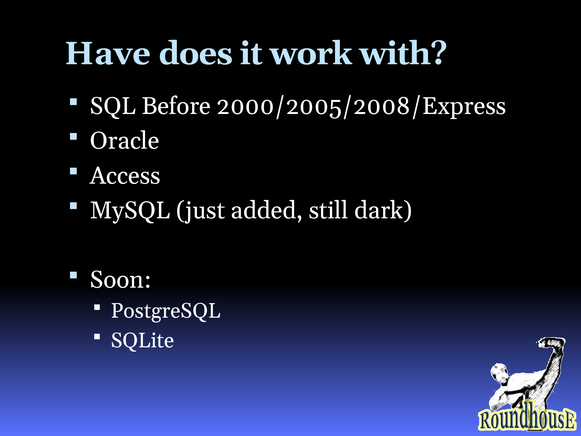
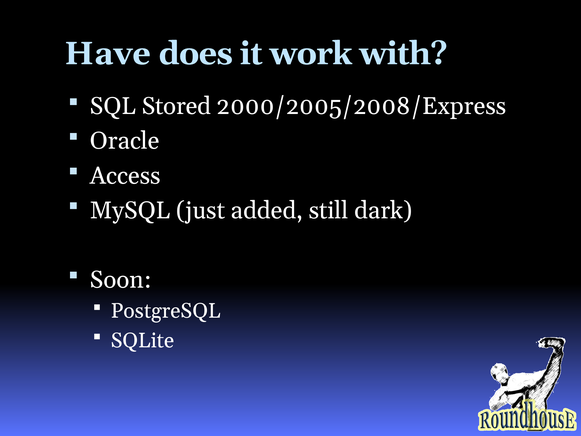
Before: Before -> Stored (176, 106)
